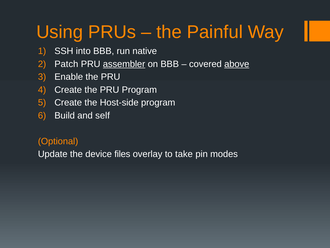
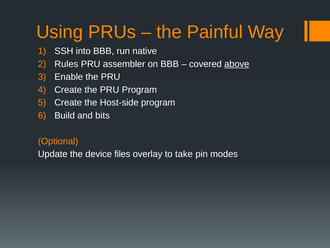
Patch: Patch -> Rules (66, 64)
assembler underline: present -> none (124, 64)
self: self -> bits (103, 115)
